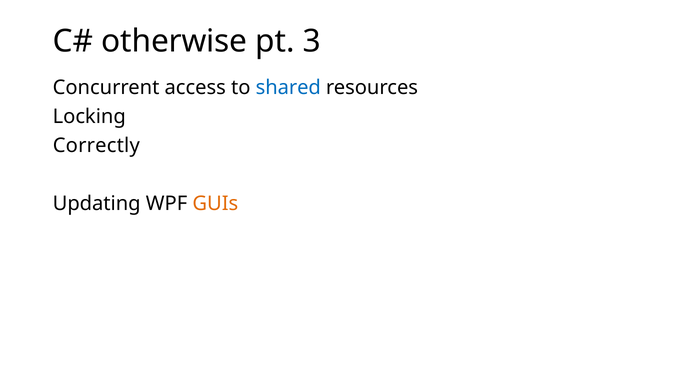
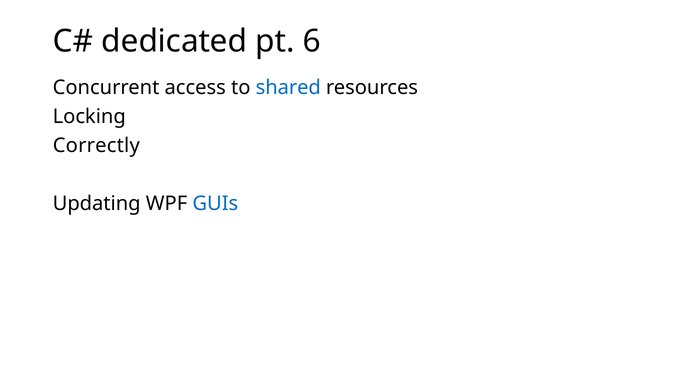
otherwise: otherwise -> dedicated (174, 41)
3: 3 -> 6 (312, 41)
GUIs colour: orange -> blue (215, 204)
